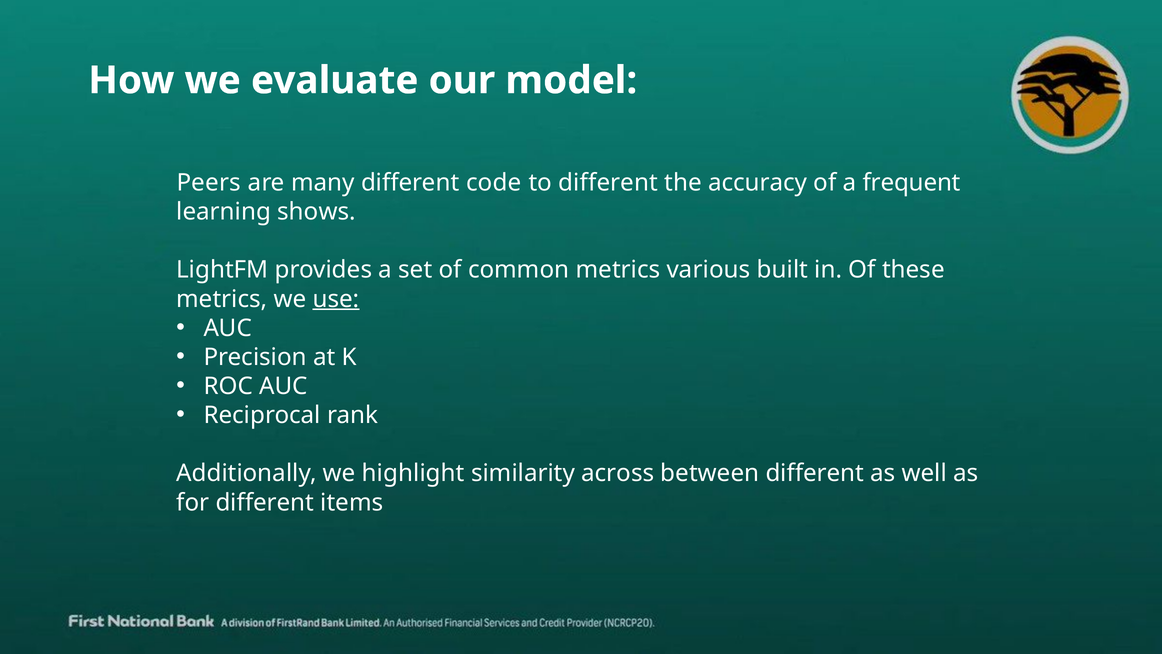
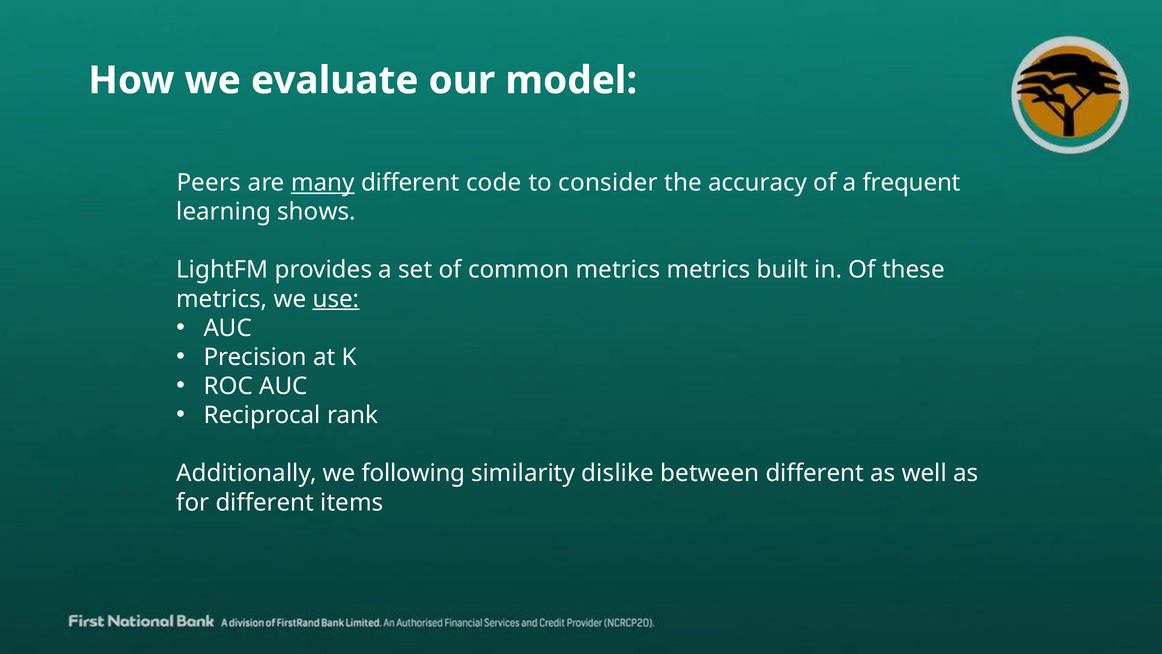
many underline: none -> present (323, 183)
to different: different -> consider (608, 183)
metrics various: various -> metrics (709, 270)
highlight: highlight -> following (413, 473)
across: across -> dislike (618, 473)
